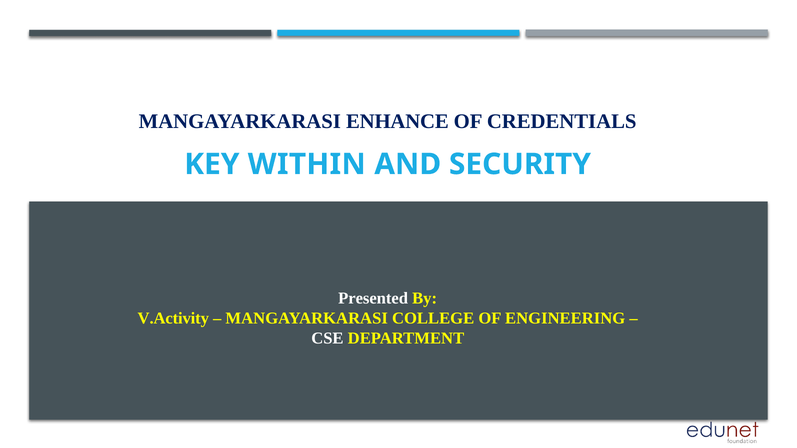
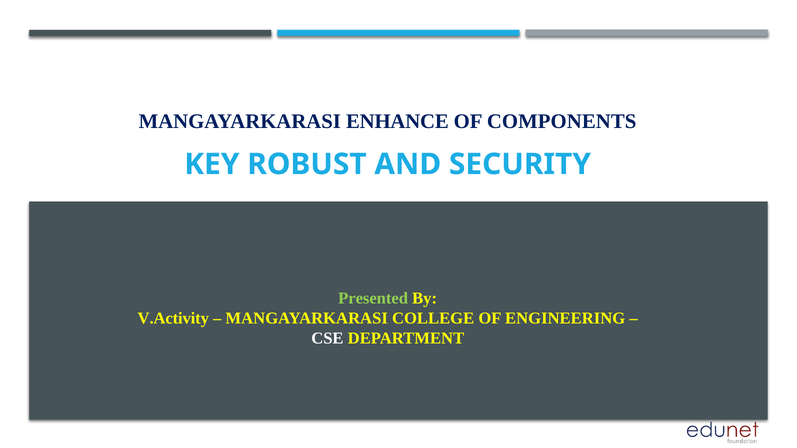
CREDENTIALS: CREDENTIALS -> COMPONENTS (562, 122)
WITHIN: WITHIN -> ROBUST (307, 164)
Presented colour: white -> light green (373, 299)
